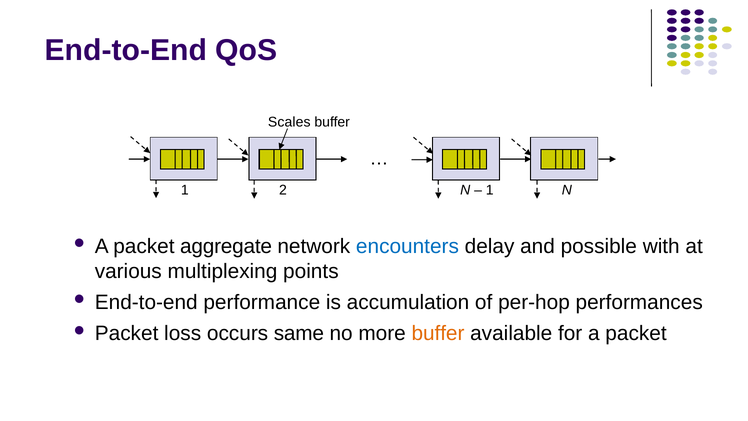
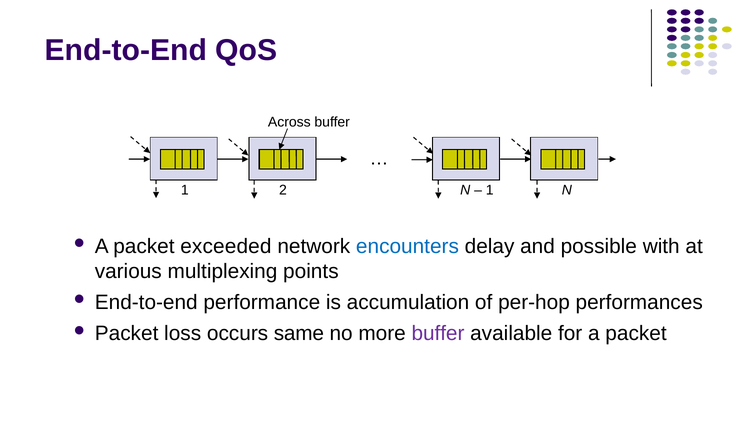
Scales: Scales -> Across (289, 122)
aggregate: aggregate -> exceeded (226, 246)
buffer colour: orange -> purple (438, 333)
